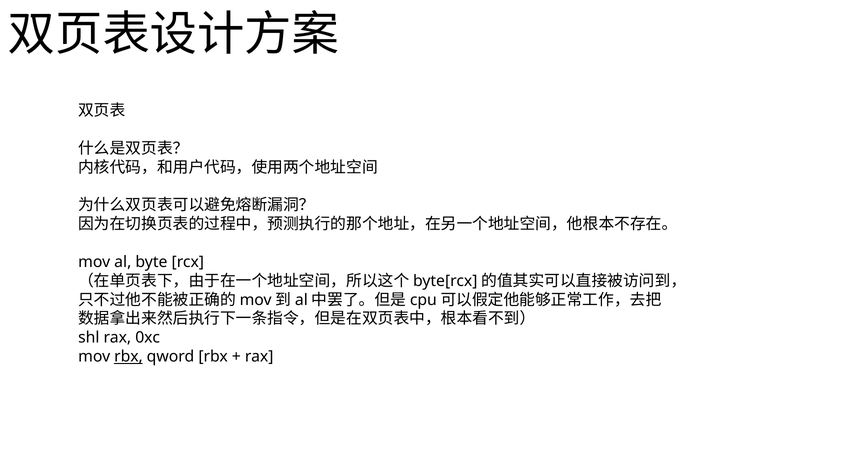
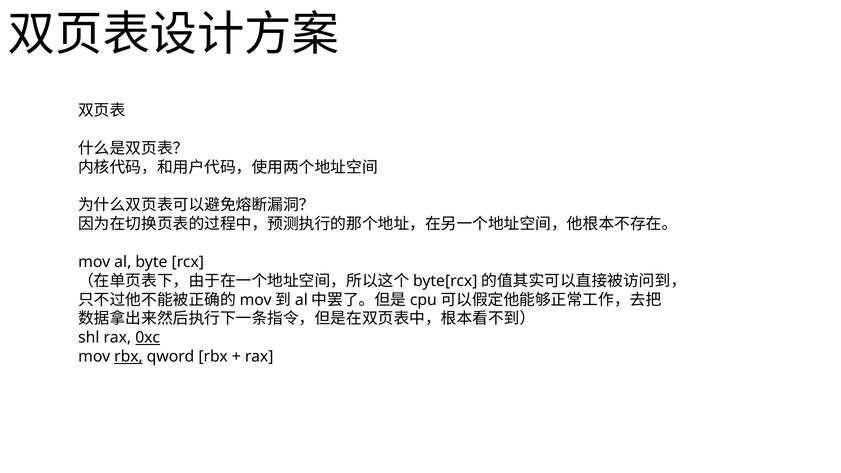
0xc underline: none -> present (148, 338)
